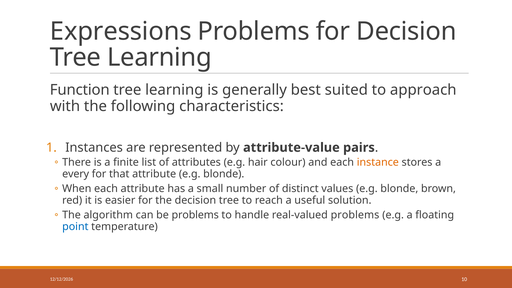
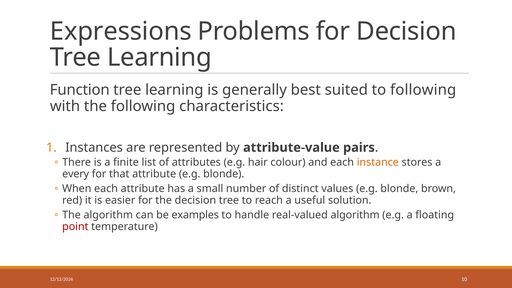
to approach: approach -> following (423, 90)
be problems: problems -> examples (195, 215)
real-valued problems: problems -> algorithm (355, 215)
point colour: blue -> red (75, 226)
